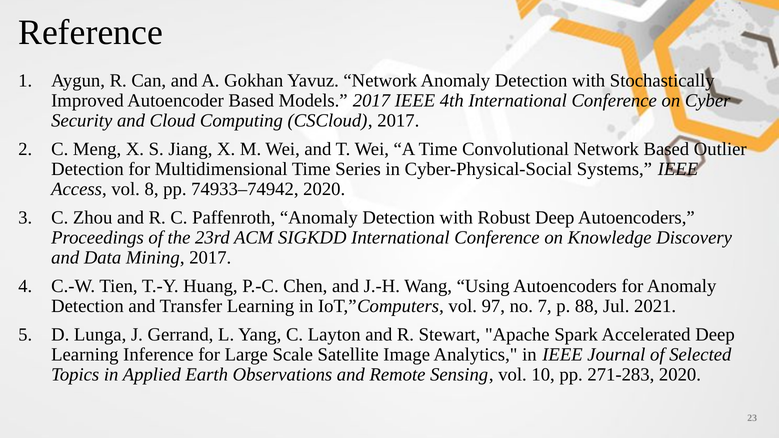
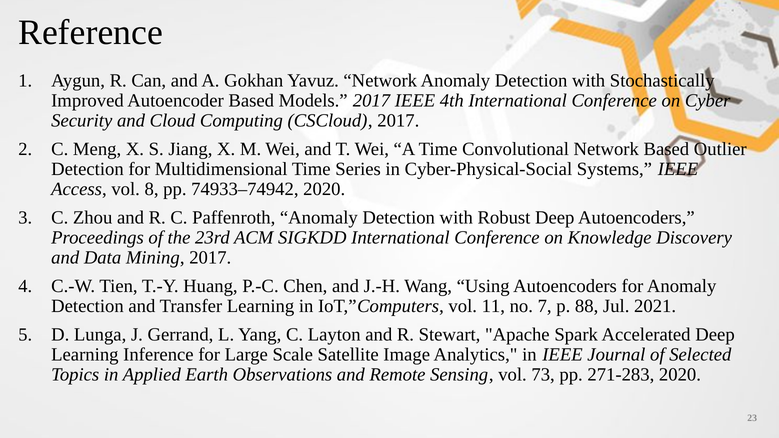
97: 97 -> 11 (493, 306)
10: 10 -> 73 (543, 375)
